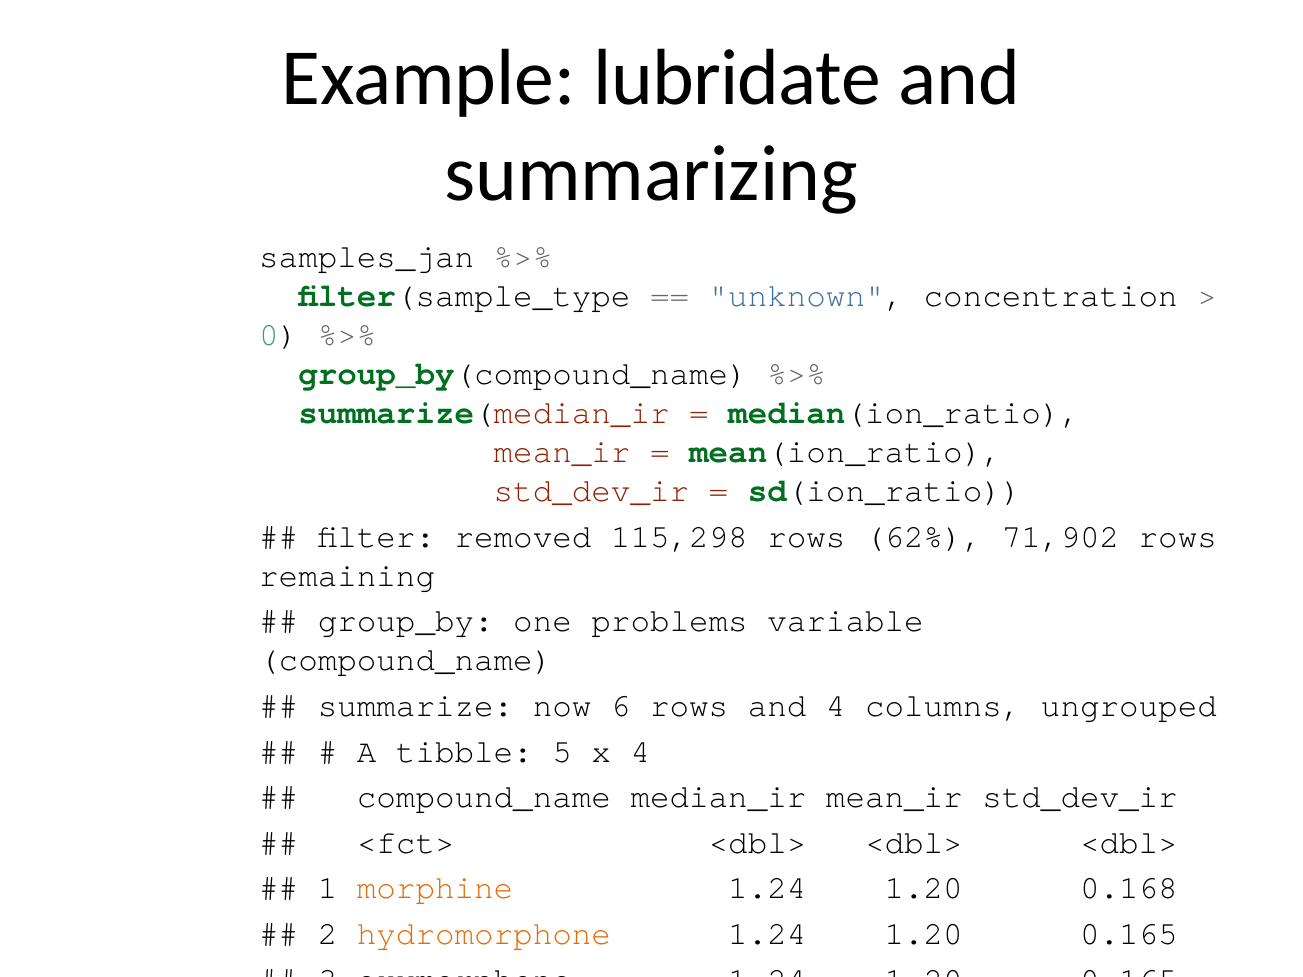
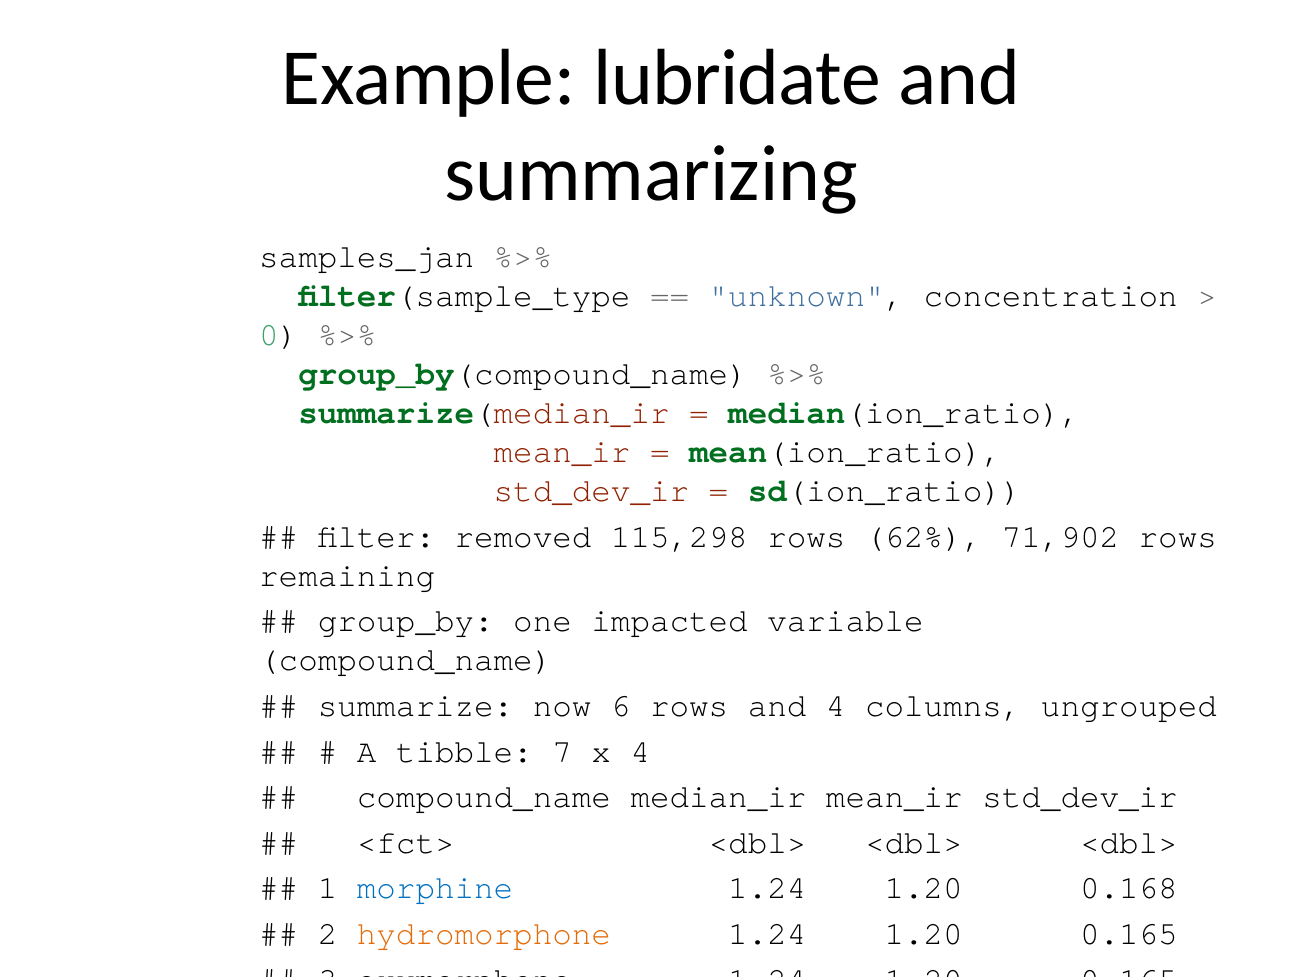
problems: problems -> impacted (670, 621)
tibble 5: 5 -> 7 (562, 752)
morphine colour: orange -> blue (435, 888)
